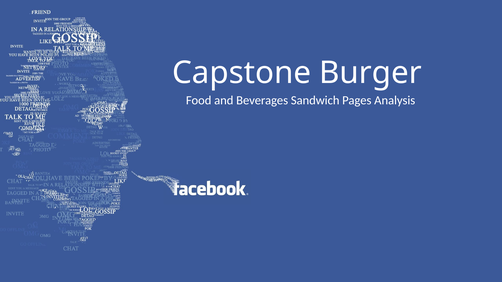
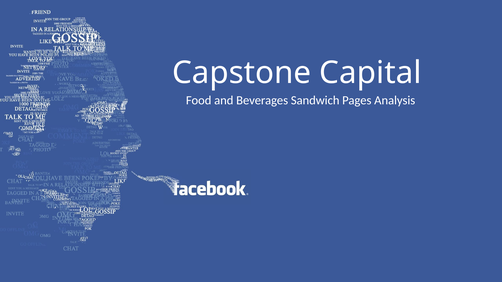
Burger: Burger -> Capital (370, 73)
